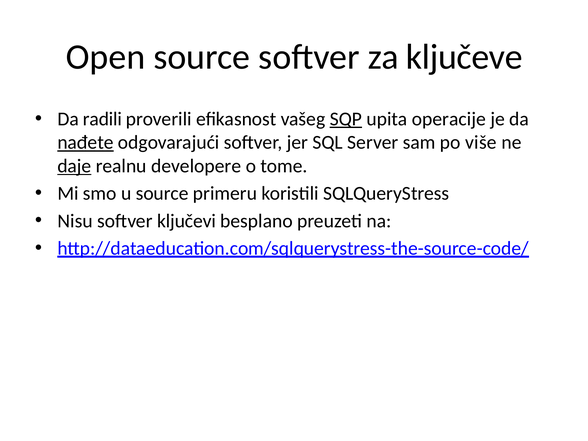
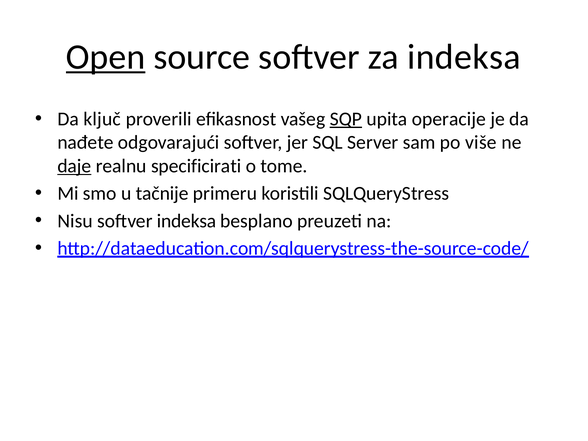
Open underline: none -> present (106, 57)
za ključeve: ključeve -> indeksa (464, 57)
radili: radili -> ključ (102, 119)
nađete underline: present -> none (85, 142)
developere: developere -> specificirati (196, 166)
u source: source -> tačnije (162, 193)
softver ključevi: ključevi -> indeksa (187, 221)
